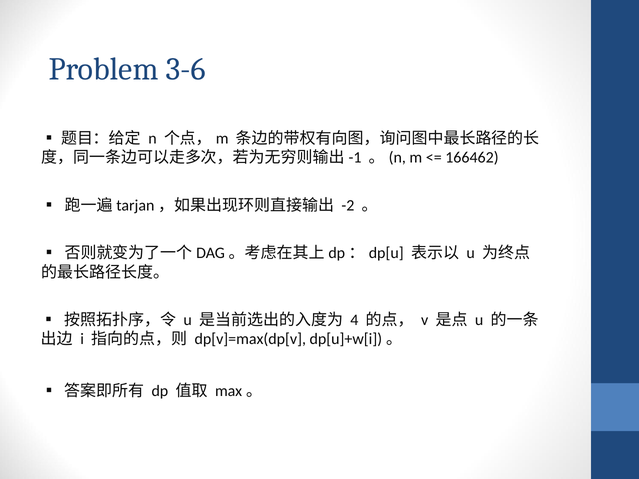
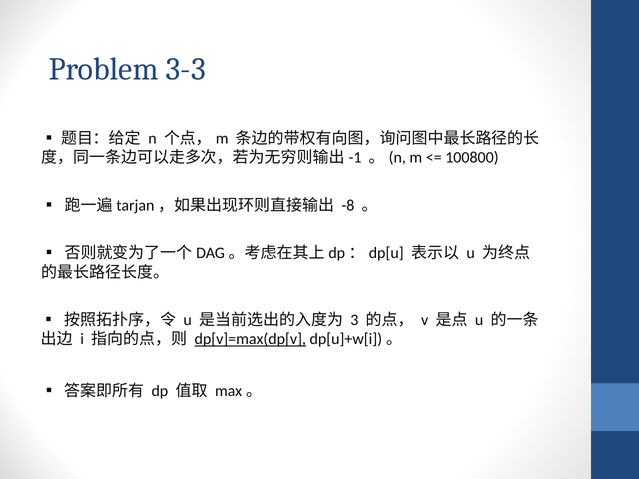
3-6: 3-6 -> 3-3 (186, 69)
166462: 166462 -> 100800 (472, 158)
-2: -2 -> -8 (348, 206)
4: 4 -> 3 (354, 320)
dp[v]=max(dp[v underline: none -> present (250, 339)
